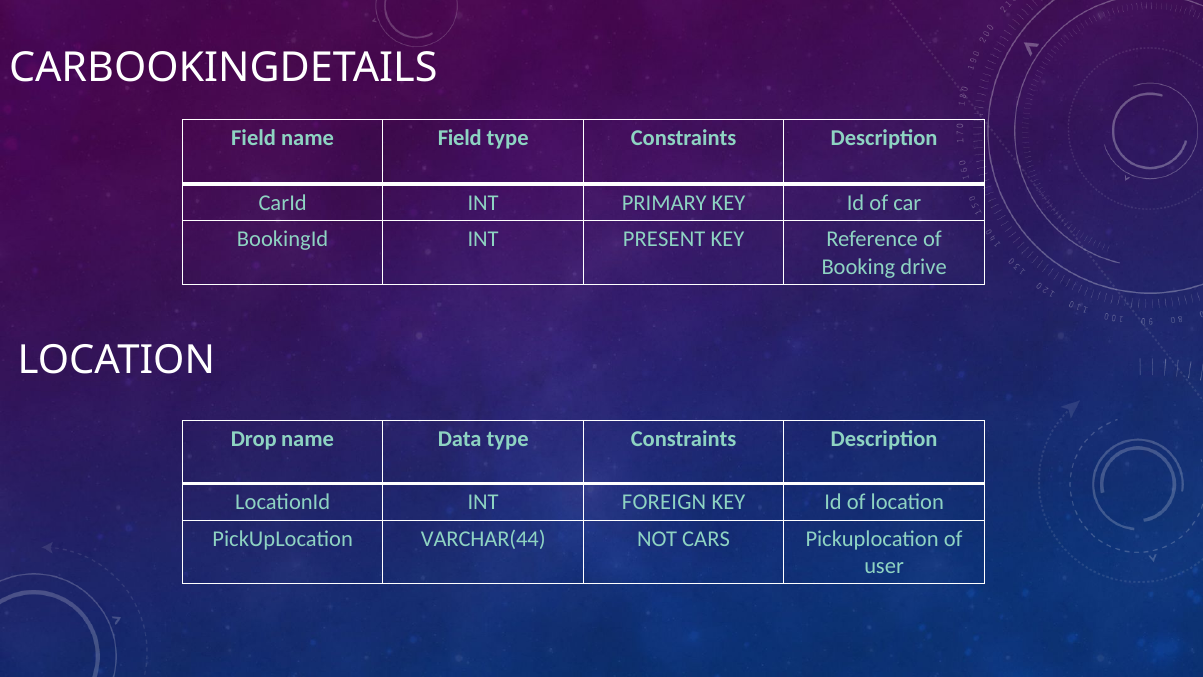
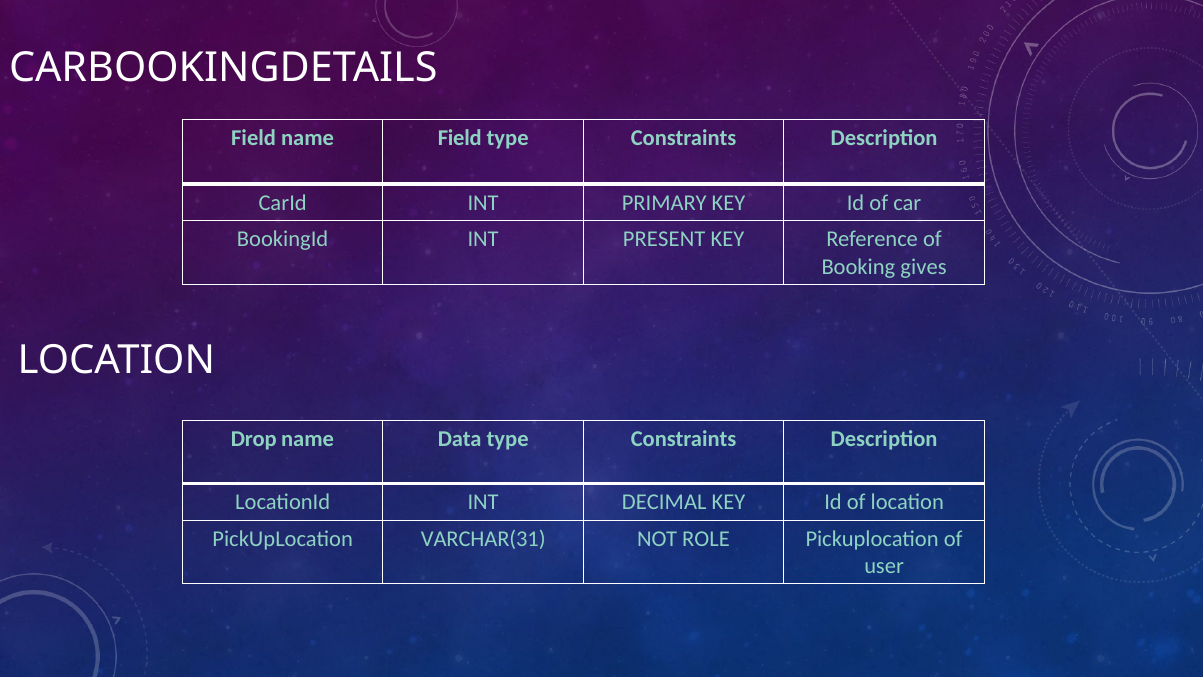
drive: drive -> gives (924, 267)
FOREIGN: FOREIGN -> DECIMAL (664, 502)
VARCHAR(44: VARCHAR(44 -> VARCHAR(31 (483, 539)
CARS: CARS -> ROLE (706, 539)
